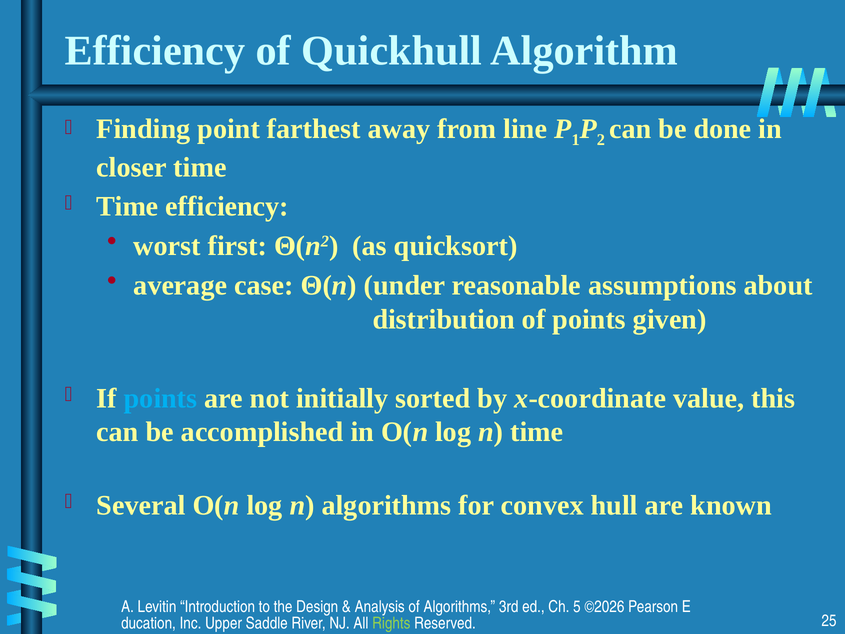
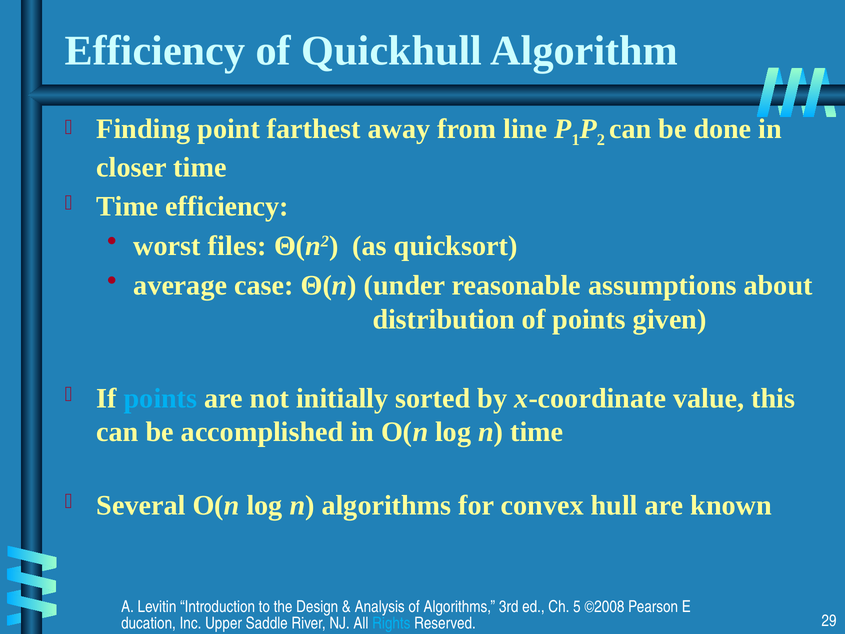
first: first -> files (237, 246)
©2026: ©2026 -> ©2008 (604, 607)
Rights colour: light green -> light blue (391, 623)
25: 25 -> 29 (829, 621)
